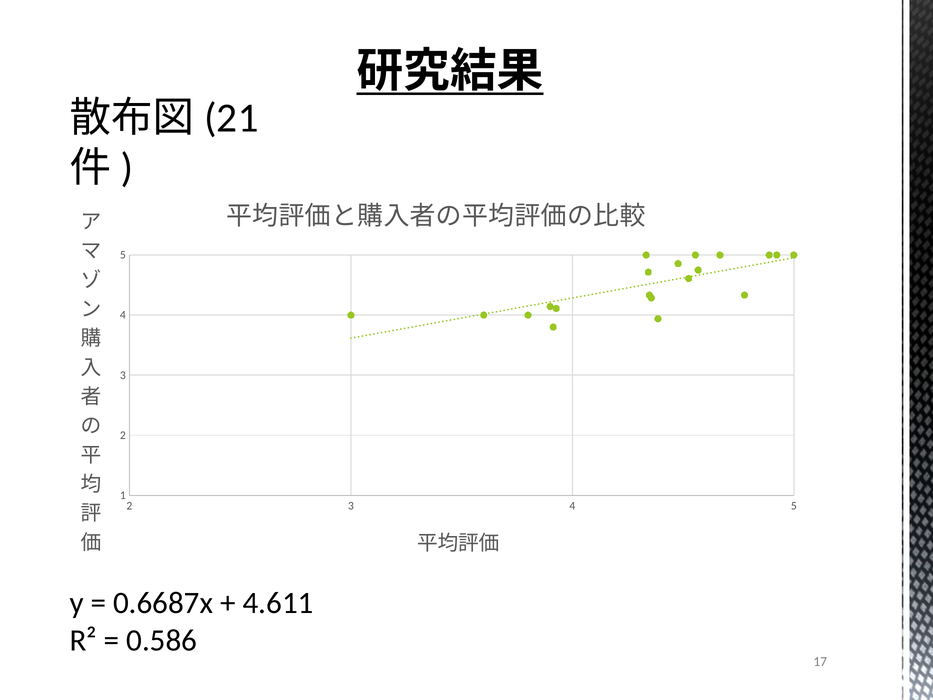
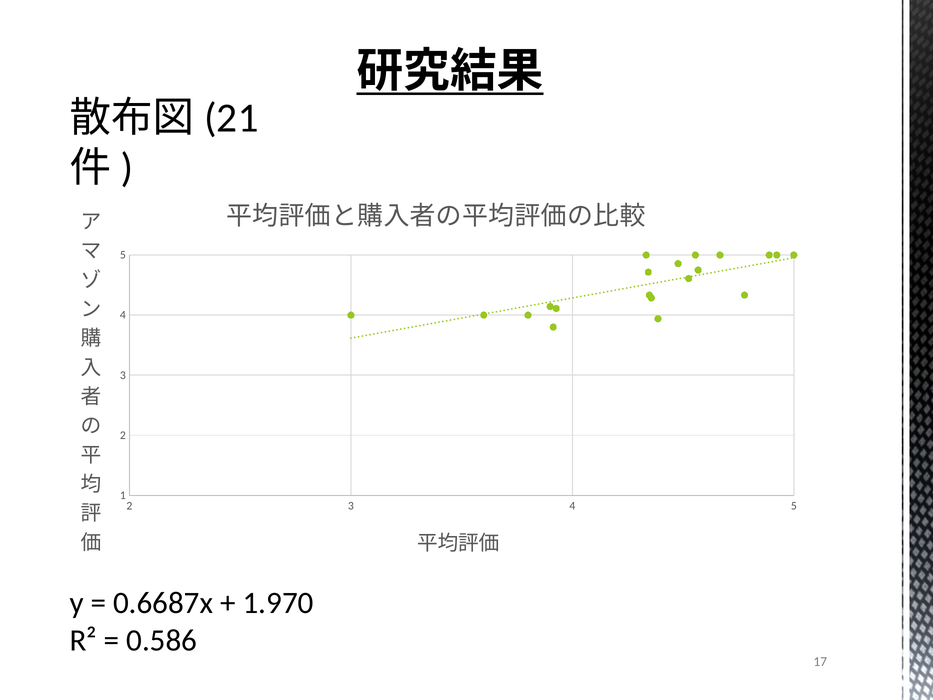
4.611: 4.611 -> 1.970 (278, 603)
